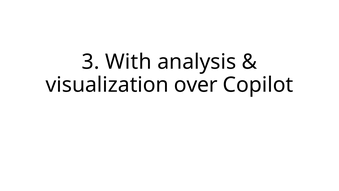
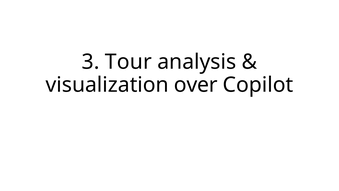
With: With -> Tour (128, 62)
